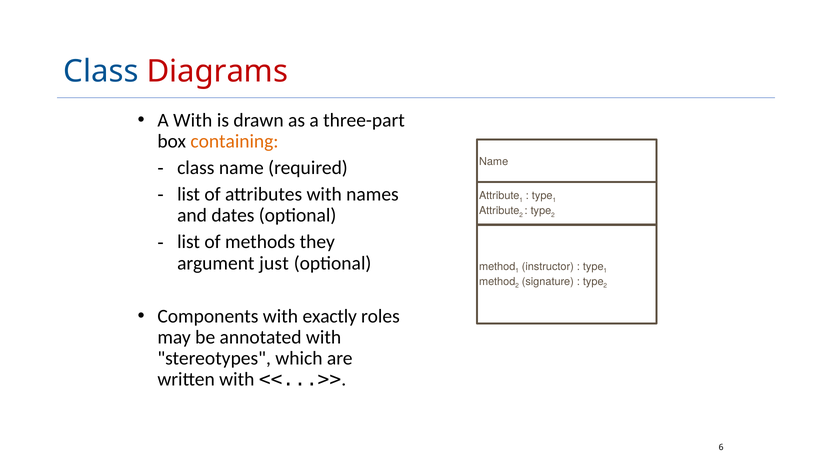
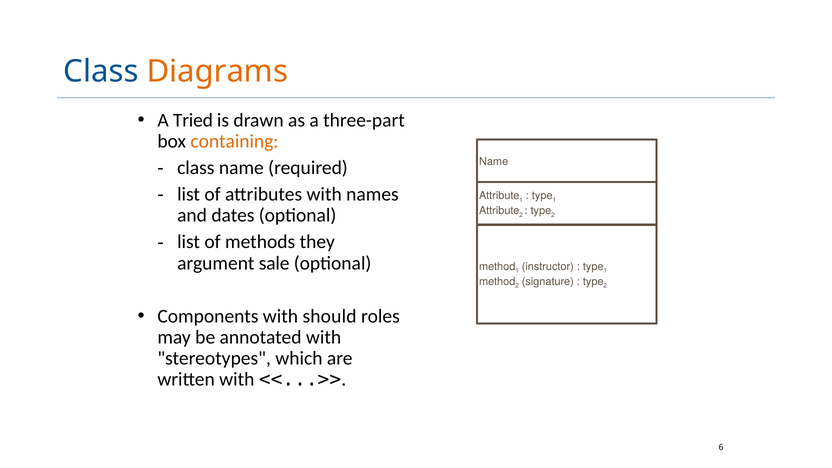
Diagrams colour: red -> orange (217, 72)
A With: With -> Tried (193, 120)
just: just -> sale (274, 263)
exactly: exactly -> should (330, 316)
